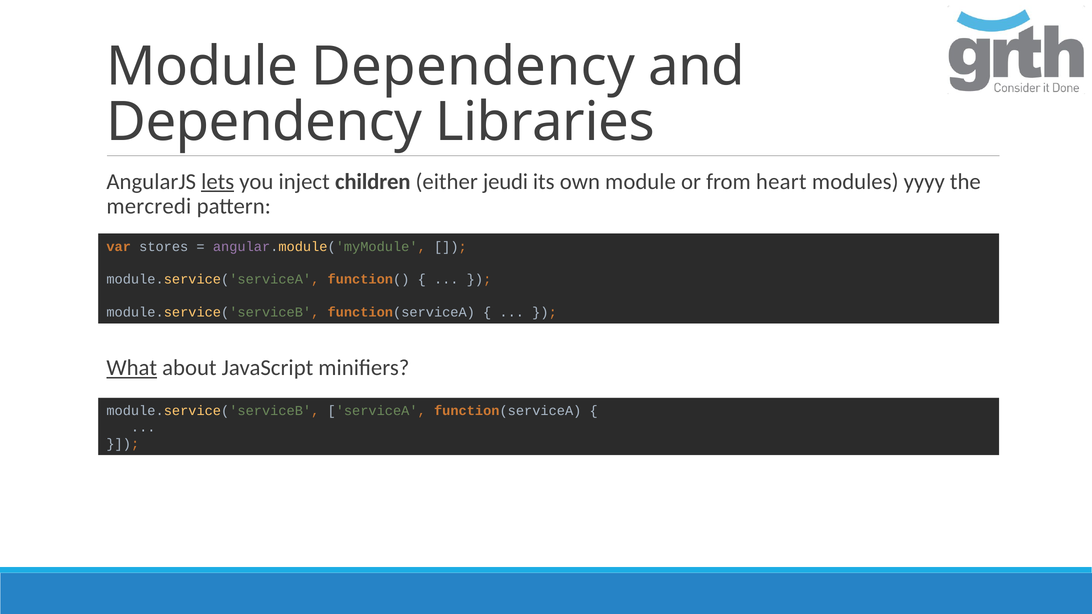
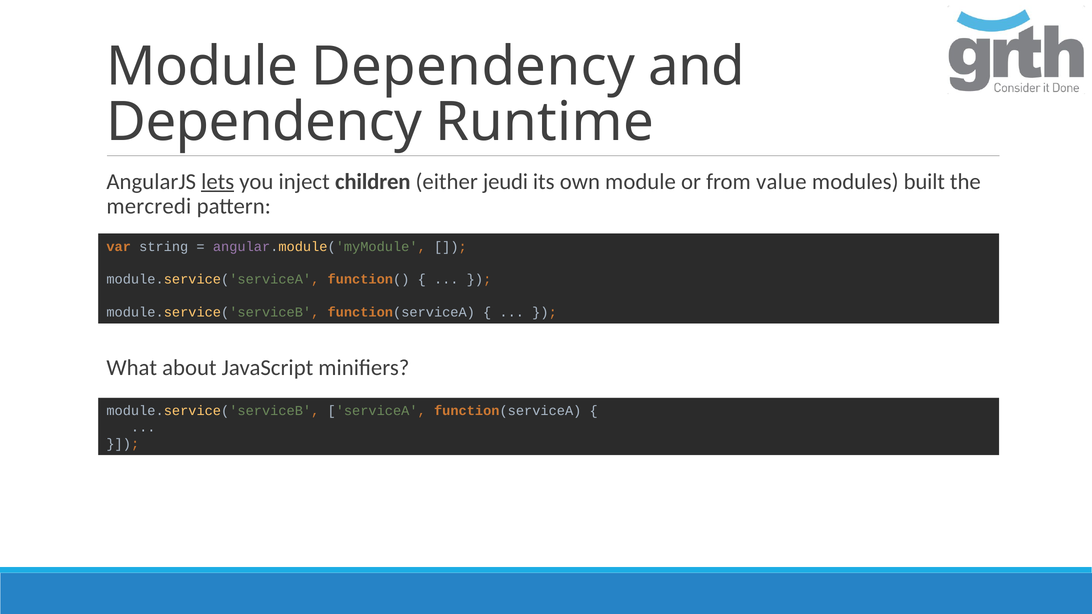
Libraries: Libraries -> Runtime (545, 122)
heart: heart -> value (781, 182)
yyyy: yyyy -> built (924, 182)
stores: stores -> string (164, 247)
What underline: present -> none (132, 368)
